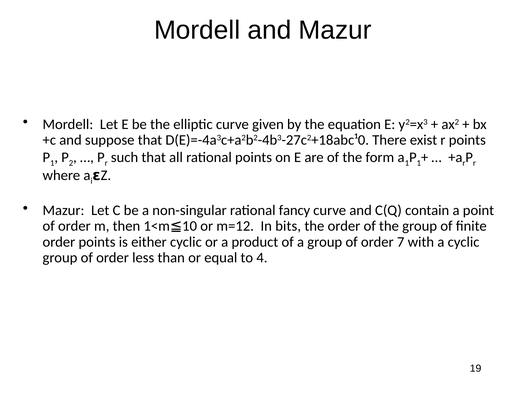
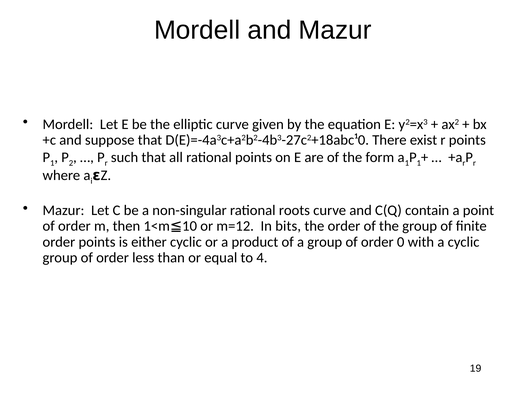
fancy: fancy -> roots (294, 211)
7: 7 -> 0 (401, 242)
